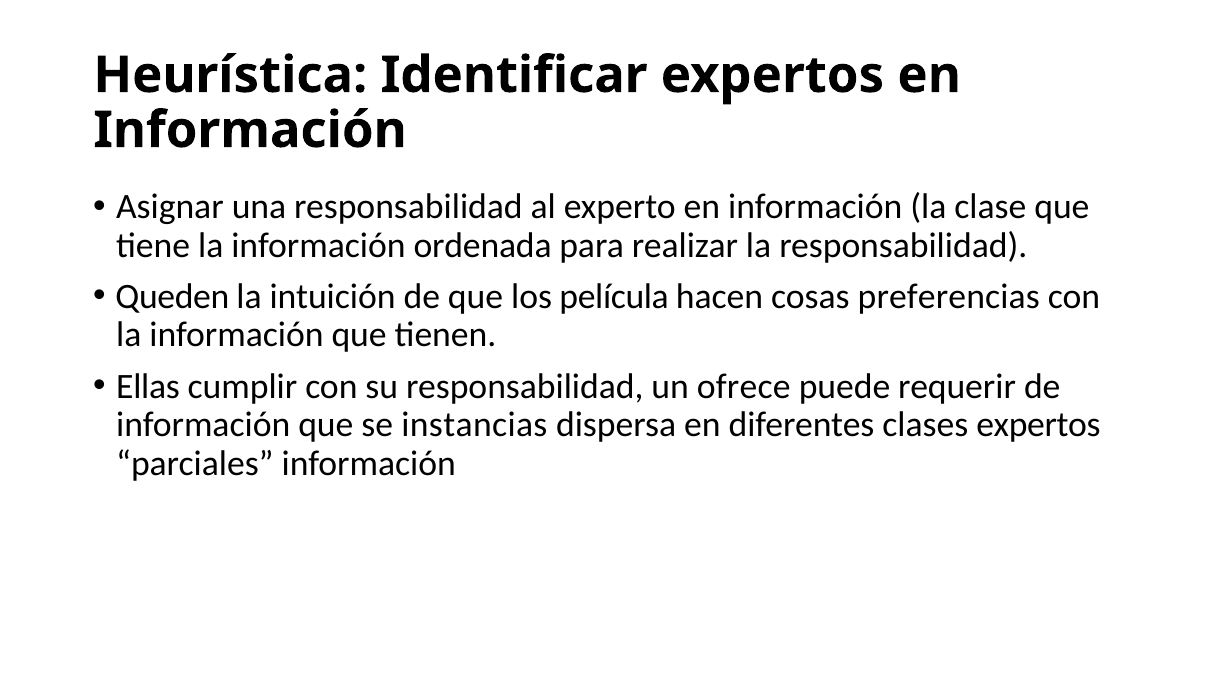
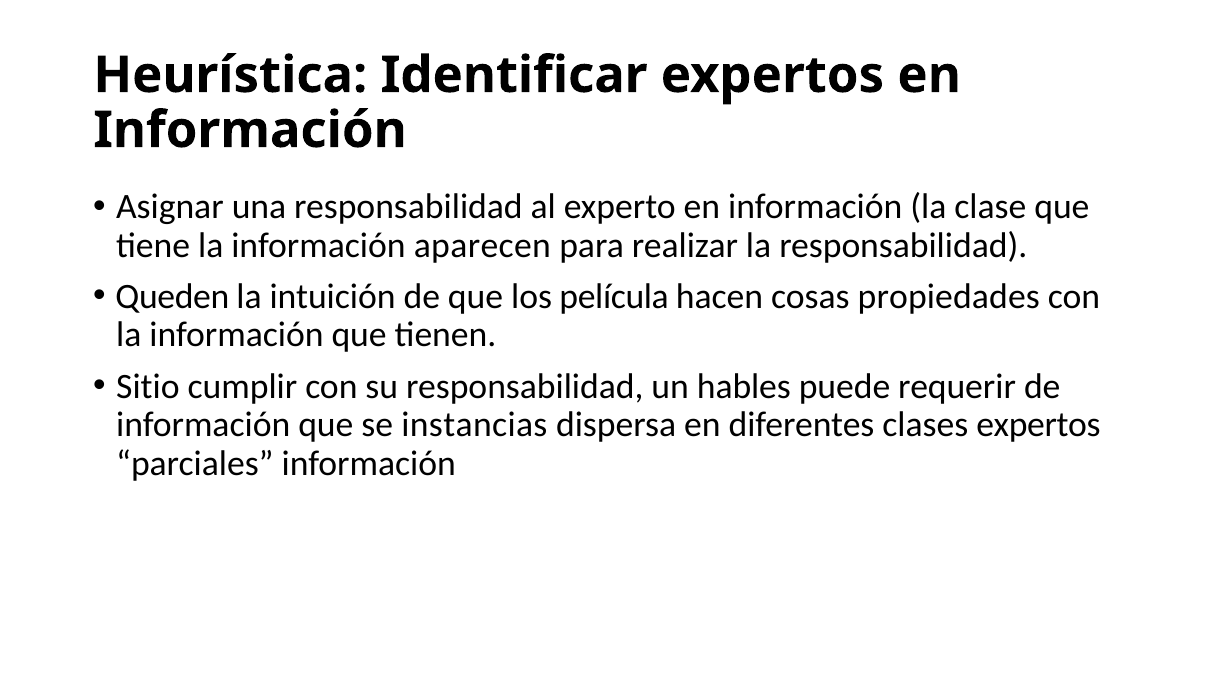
ordenada: ordenada -> aparecen (482, 245)
preferencias: preferencias -> propiedades (949, 297)
Ellas: Ellas -> Sitio (148, 386)
ofrece: ofrece -> hables (744, 386)
